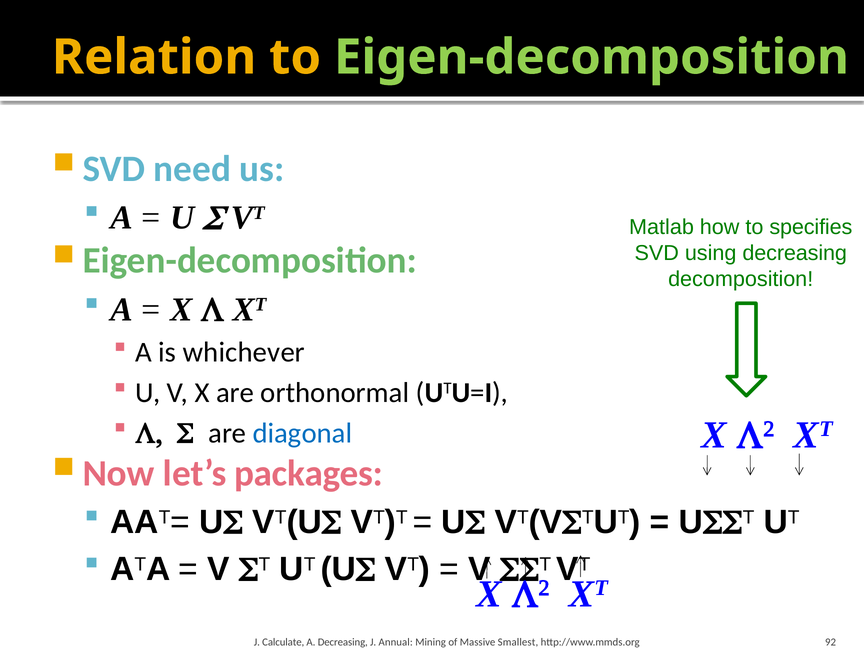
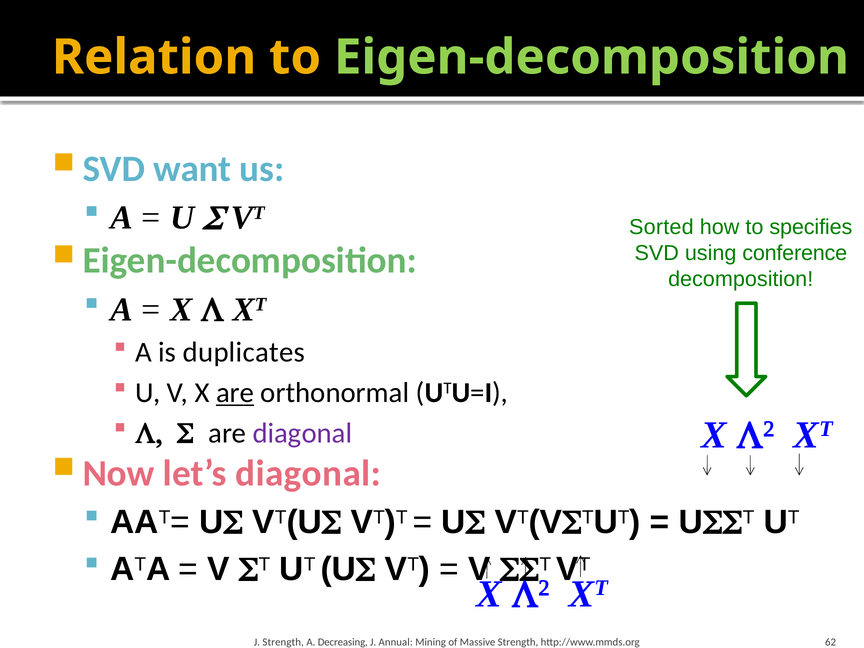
need: need -> want (192, 169)
Matlab: Matlab -> Sorted (661, 227)
using decreasing: decreasing -> conference (795, 253)
whichever: whichever -> duplicates (244, 352)
are underline: none -> present (235, 393)
diagonal colour: blue -> purple (302, 433)
let’s packages: packages -> diagonal (308, 473)
J Calculate: Calculate -> Strength (283, 642)
Massive Smallest: Smallest -> Strength (518, 642)
92: 92 -> 62 (831, 642)
